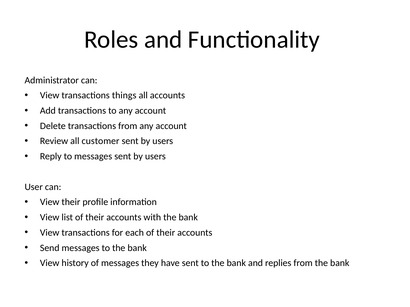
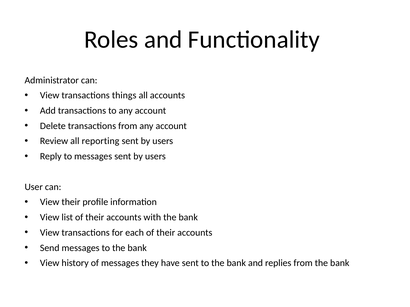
customer: customer -> reporting (101, 141)
